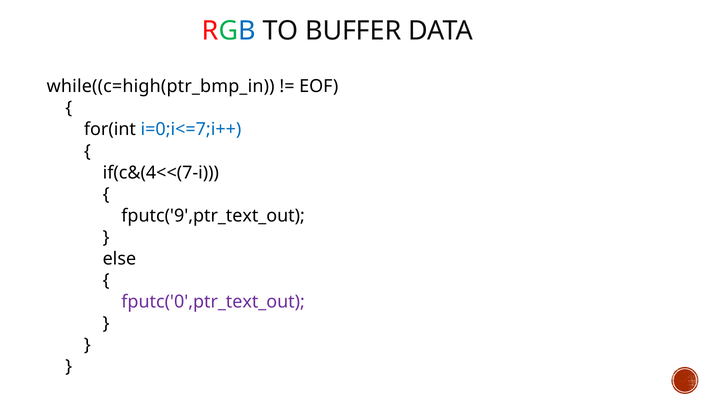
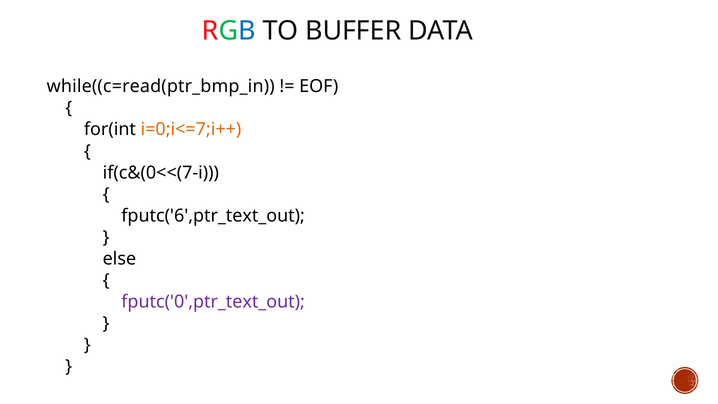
while((c=high(ptr_bmp_in: while((c=high(ptr_bmp_in -> while((c=read(ptr_bmp_in (161, 86)
i=0;i<=7;i++ colour: blue -> orange (191, 130)
if(c&(4<<(7-i: if(c&(4<<(7-i -> if(c&(0<<(7-i (161, 173)
fputc('9',ptr_text_out: fputc('9',ptr_text_out -> fputc('6',ptr_text_out (213, 216)
